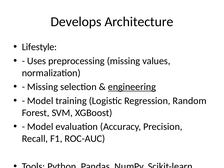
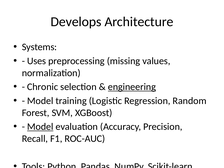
Lifestyle: Lifestyle -> Systems (39, 47)
Missing: Missing -> Chronic (43, 87)
Model underline: none -> present (40, 127)
